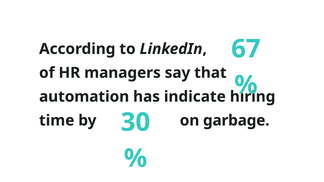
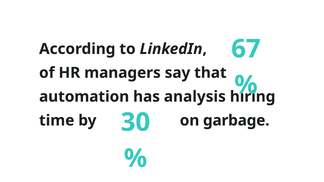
indicate: indicate -> analysis (195, 97)
